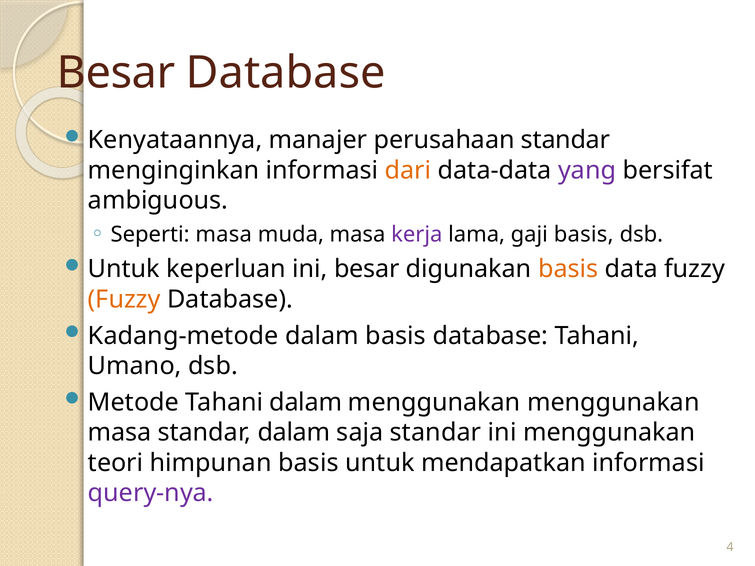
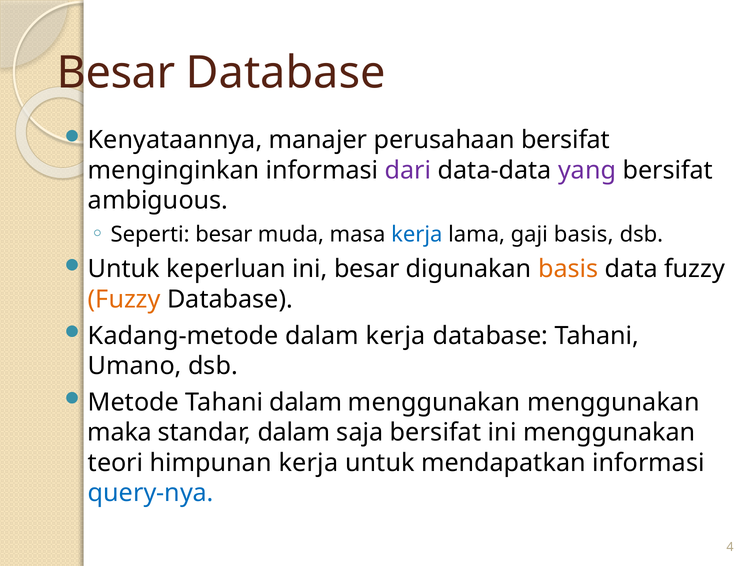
perusahaan standar: standar -> bersifat (566, 140)
dari colour: orange -> purple (408, 170)
Seperti masa: masa -> besar (224, 234)
kerja colour: purple -> blue (417, 234)
dalam basis: basis -> kerja (396, 336)
masa: masa -> maka (120, 433)
saja standar: standar -> bersifat (436, 433)
himpunan basis: basis -> kerja (308, 463)
query-nya colour: purple -> blue (151, 493)
